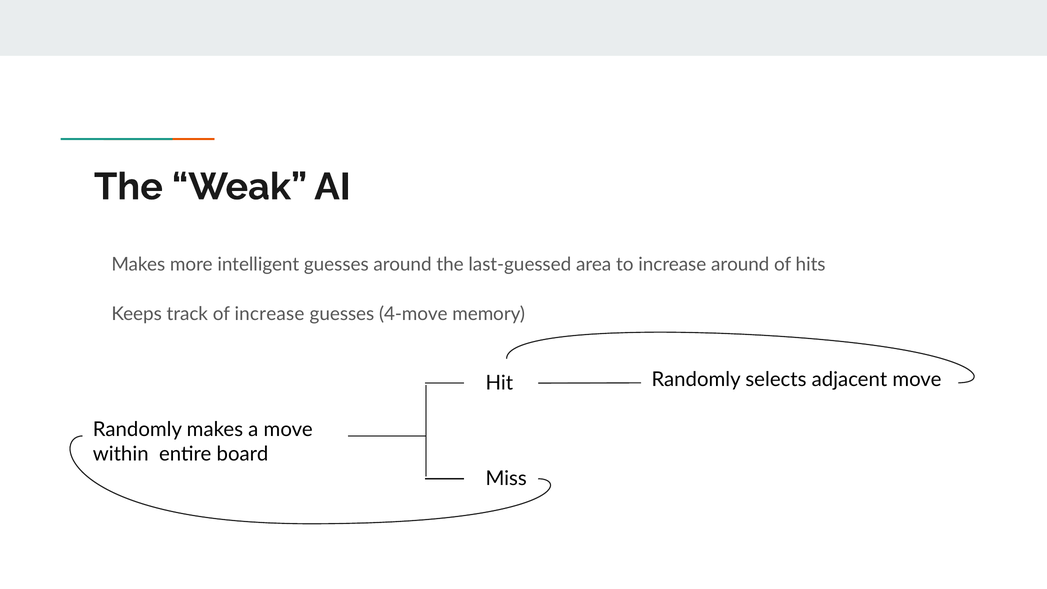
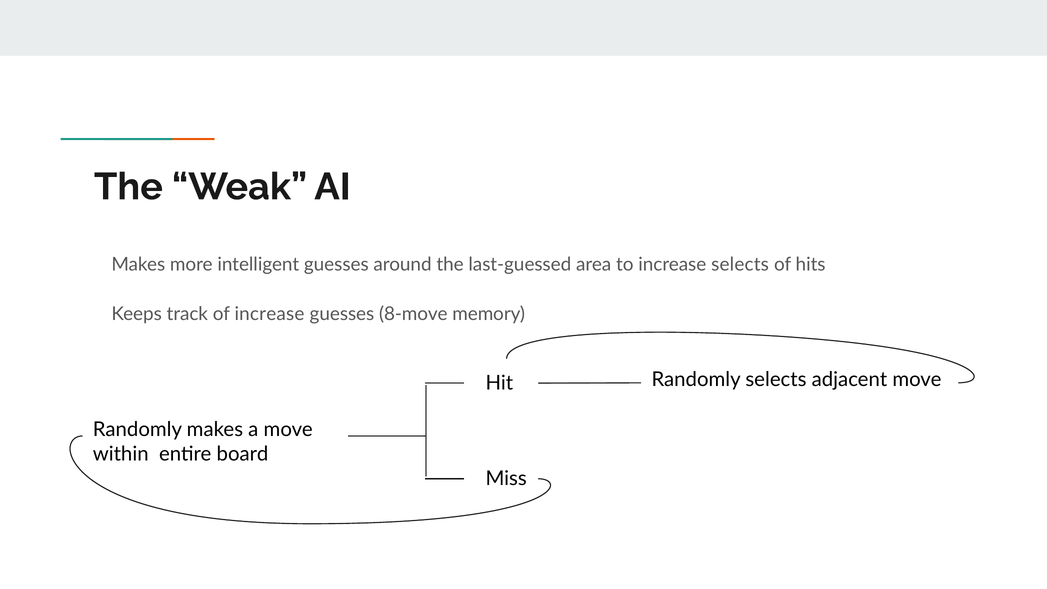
increase around: around -> selects (740, 265)
4-move: 4-move -> 8-move (413, 314)
